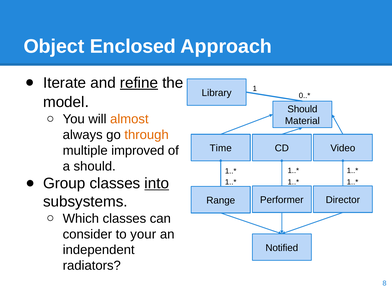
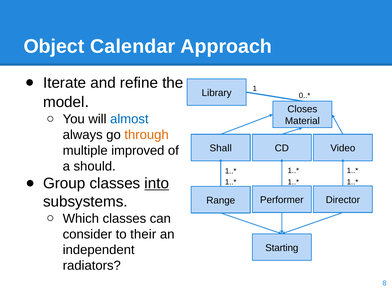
Enclosed: Enclosed -> Calendar (133, 46)
refine underline: present -> none (139, 83)
Should: Should -> Closes (302, 109)
almost colour: orange -> blue (129, 119)
Time: Time -> Shall (221, 148)
your: your -> their (143, 234)
Notified: Notified -> Starting (282, 248)
